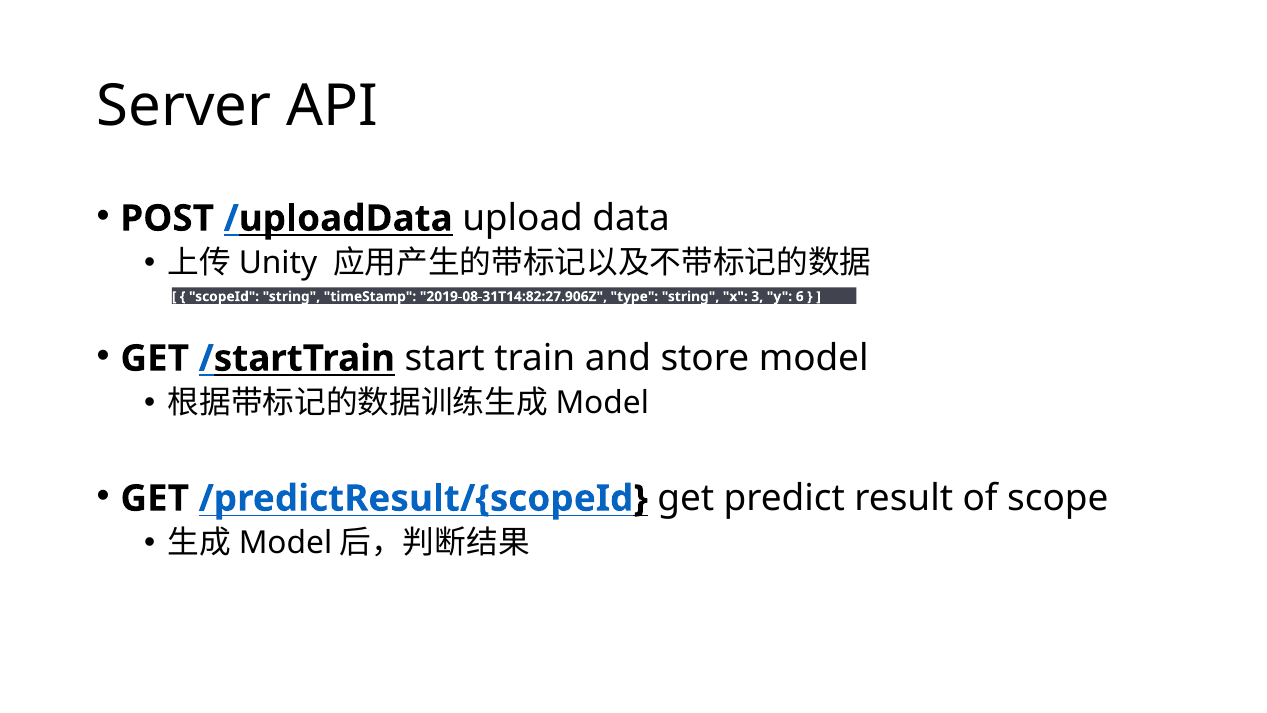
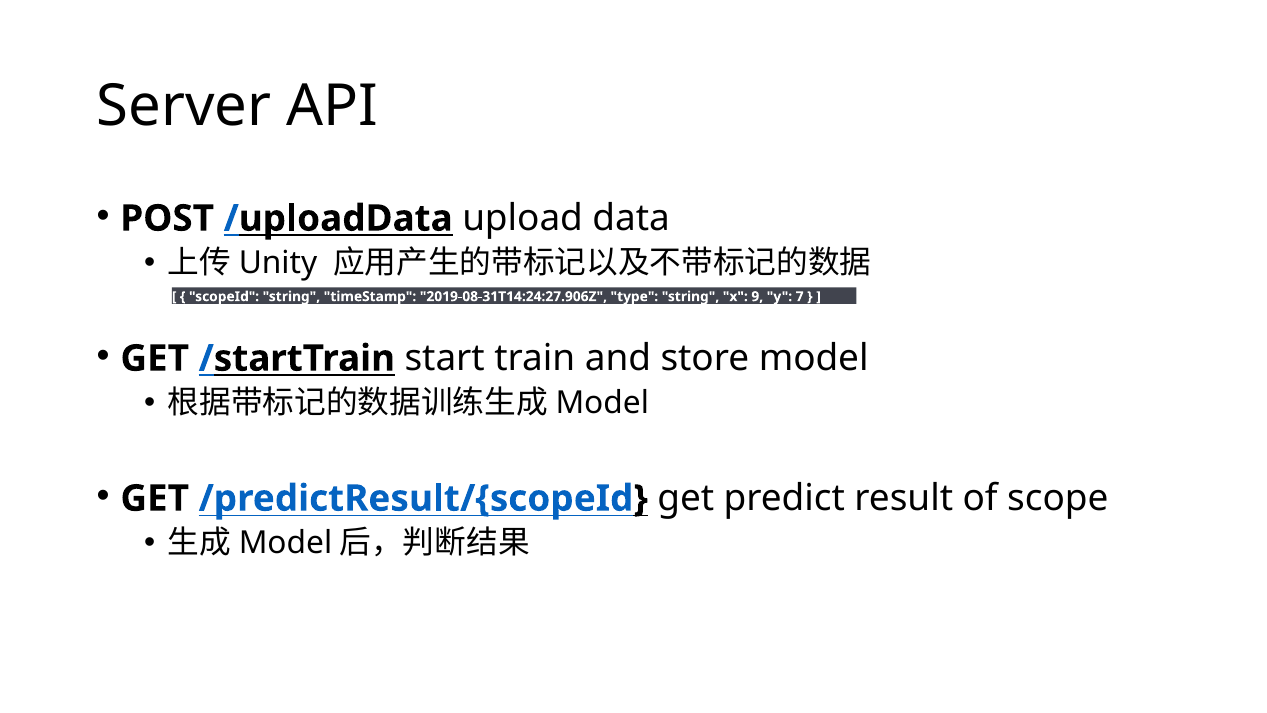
2019-08-31T14:82:27.906Z: 2019-08-31T14:82:27.906Z -> 2019-08-31T14:24:27.906Z (513, 296)
3: 3 -> 9 (757, 296)
6: 6 -> 7 (800, 296)
